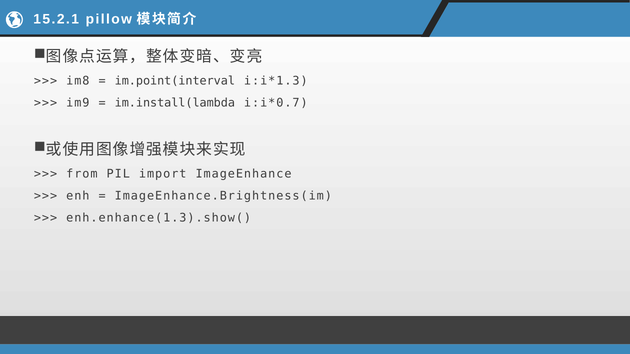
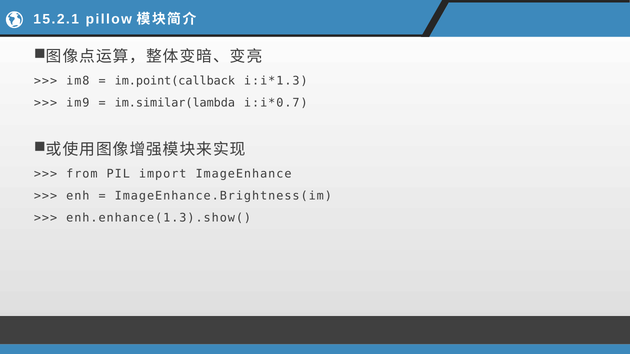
im.point(interval: im.point(interval -> im.point(callback (175, 81)
im.install(lambda: im.install(lambda -> im.similar(lambda (175, 103)
